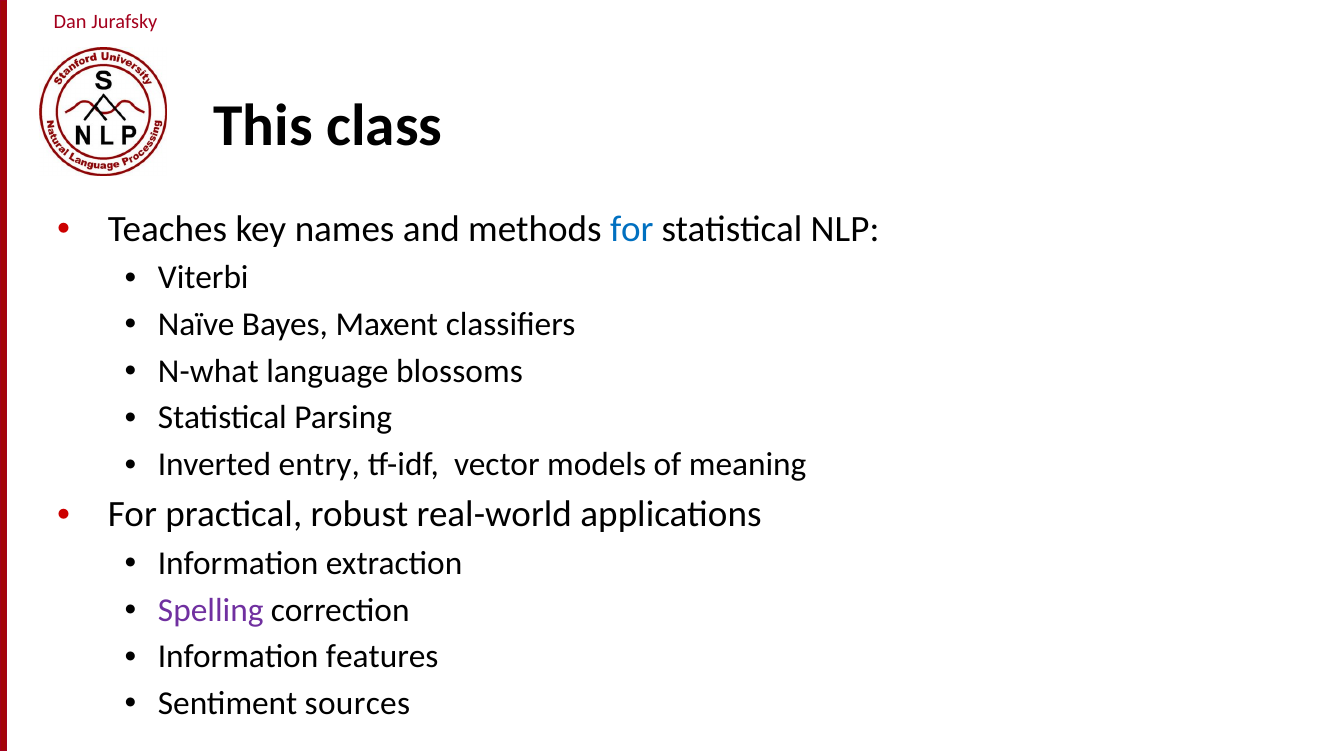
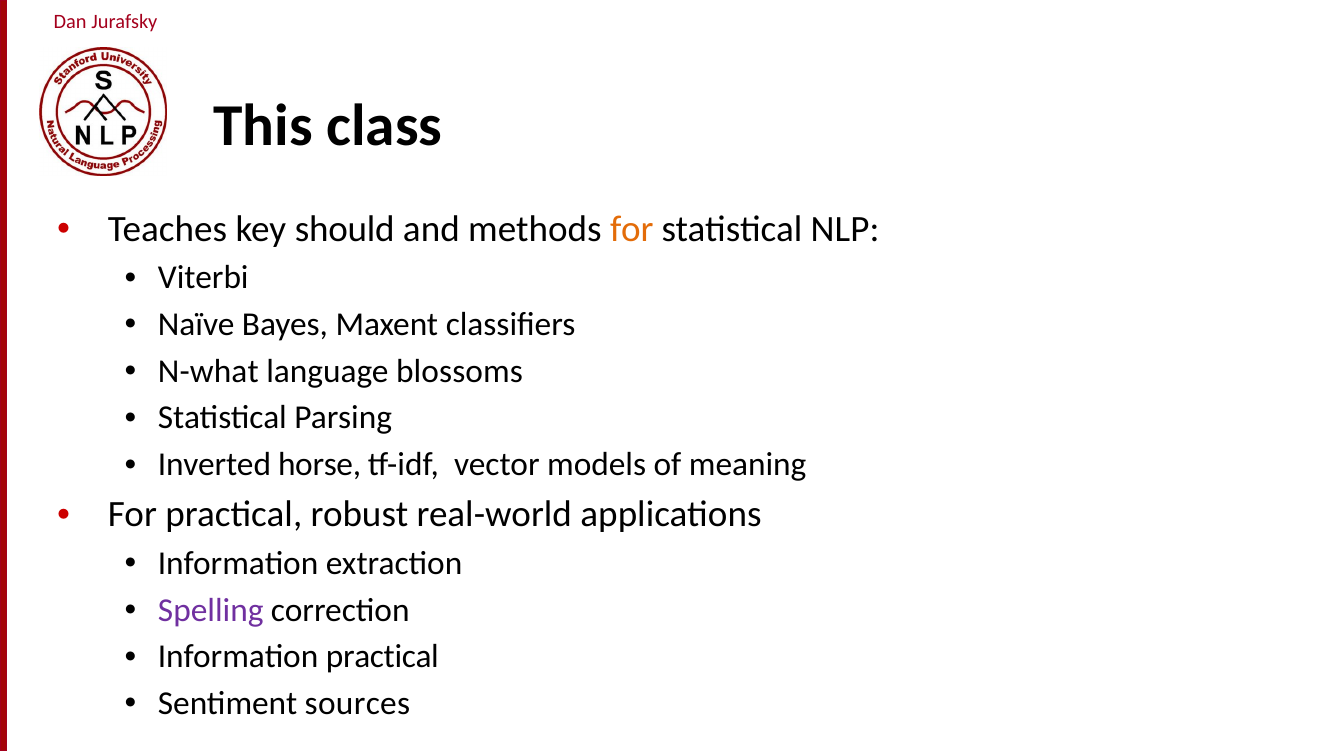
names: names -> should (345, 229)
for colour: blue -> orange (632, 229)
entry: entry -> horse (320, 465)
Information features: features -> practical (382, 657)
